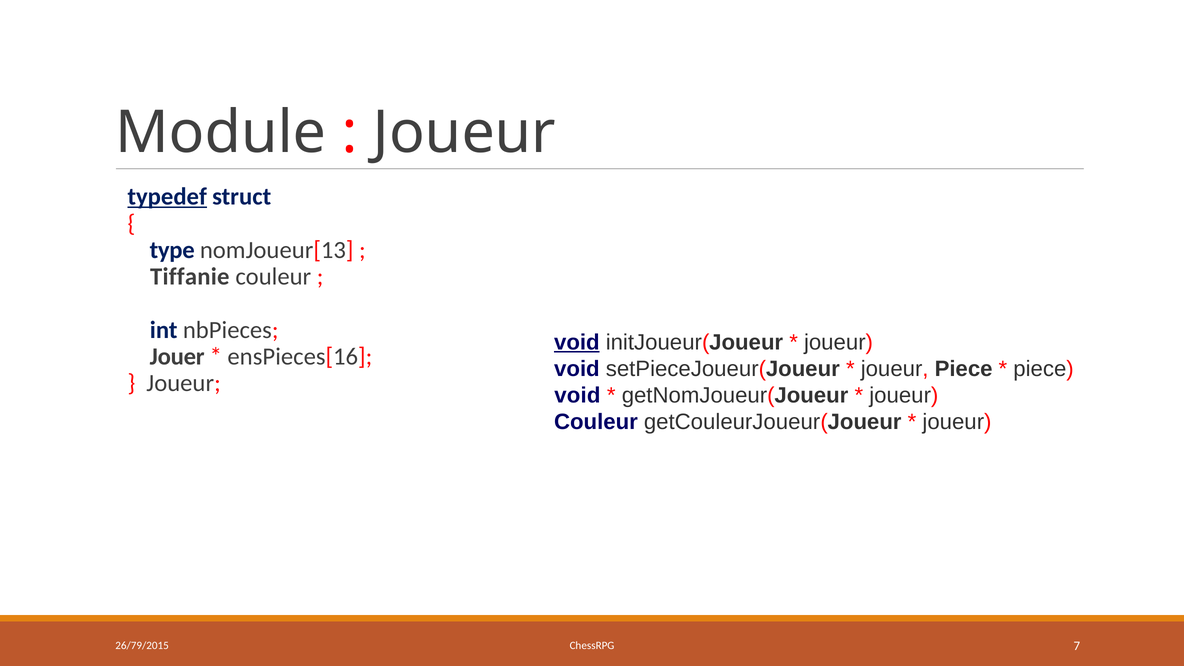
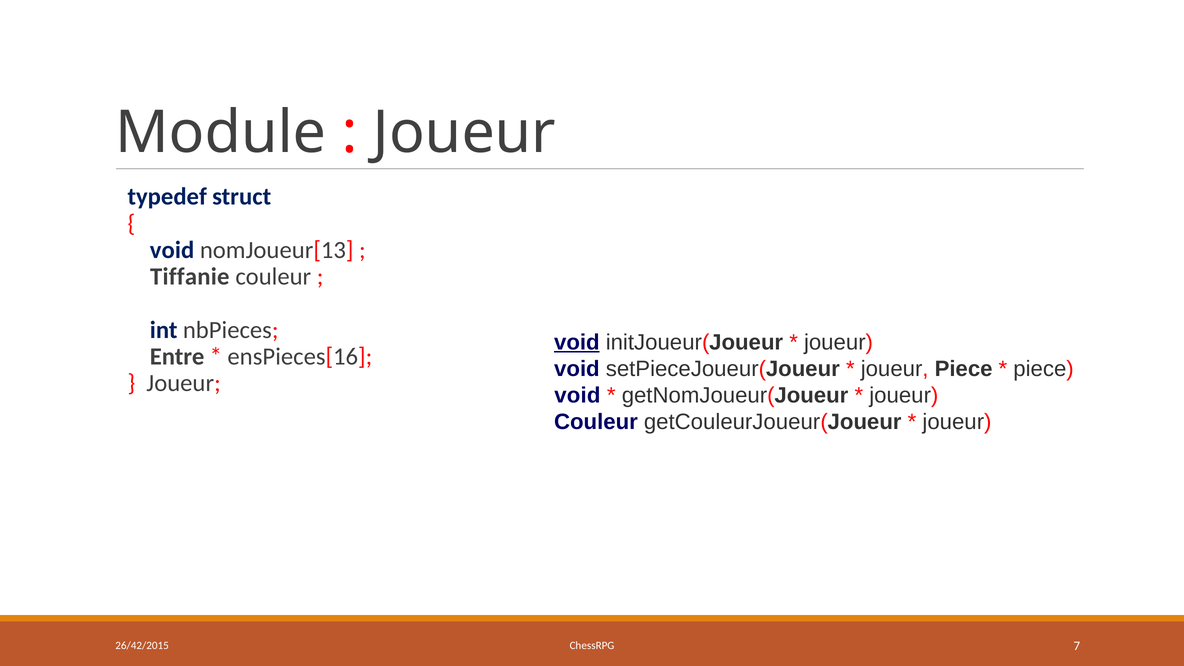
typedef underline: present -> none (167, 197)
type: type -> void (172, 250)
Jouer: Jouer -> Entre (177, 357)
26/79/2015: 26/79/2015 -> 26/42/2015 (142, 646)
